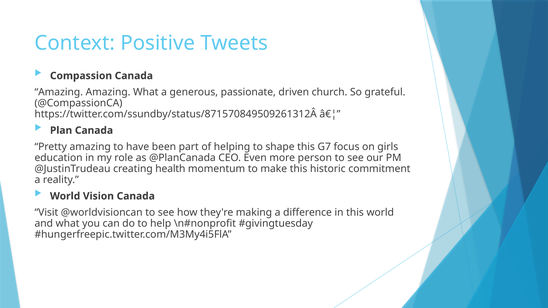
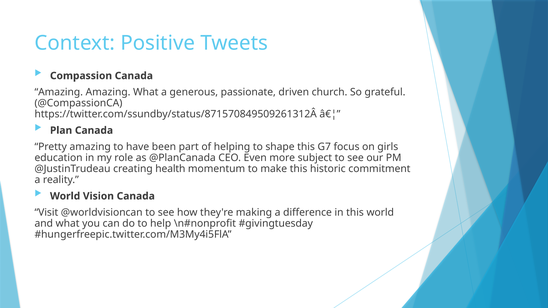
person: person -> subject (315, 158)
